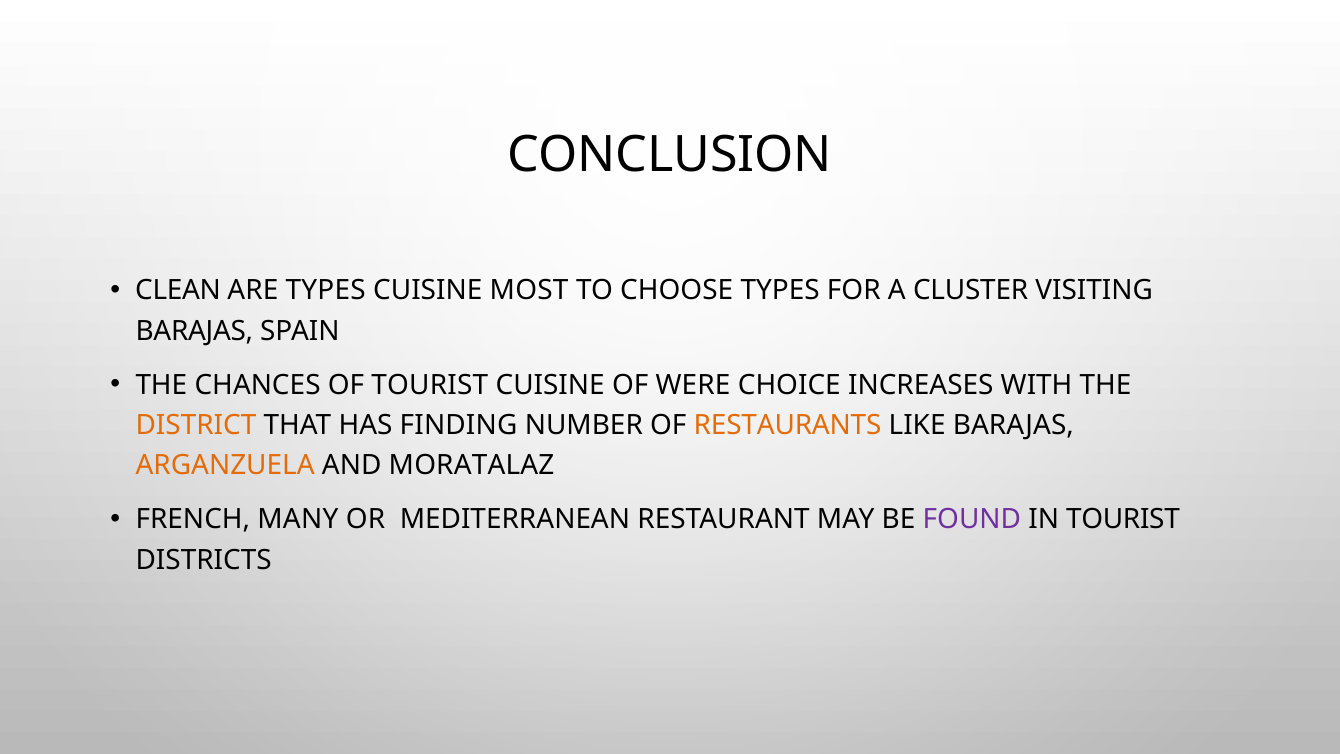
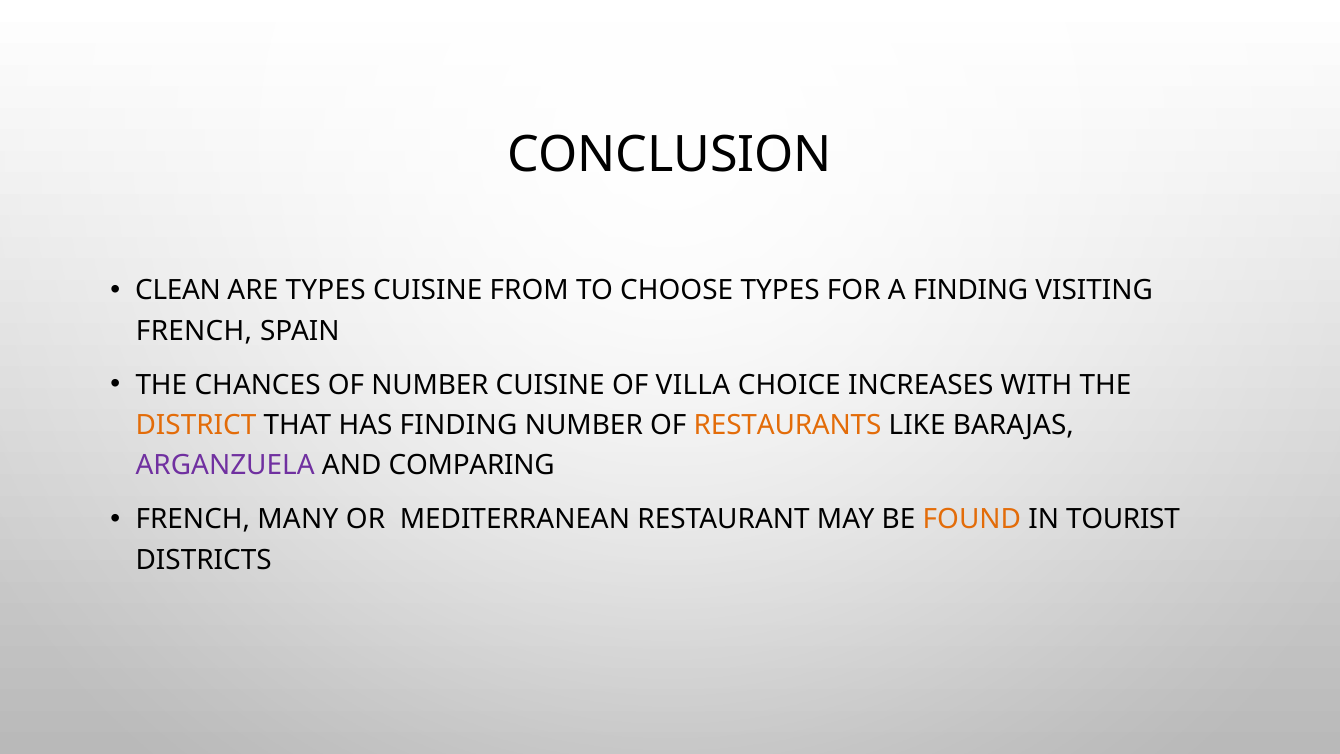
MOST: MOST -> FROM (529, 291)
A CLUSTER: CLUSTER -> FINDING (971, 291)
BARAJAS: BARAJAS -> FRENCH (194, 331)
OF TOURIST: TOURIST -> NUMBER (430, 385)
WERE: WERE -> VILLA (693, 385)
ARGANZUELA colour: orange -> purple (225, 465)
MORATALAZ: MORATALAZ -> COMPARING (472, 465)
FOUND colour: purple -> orange (972, 520)
